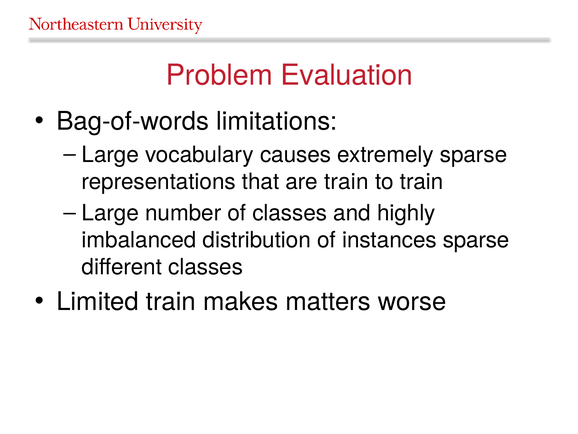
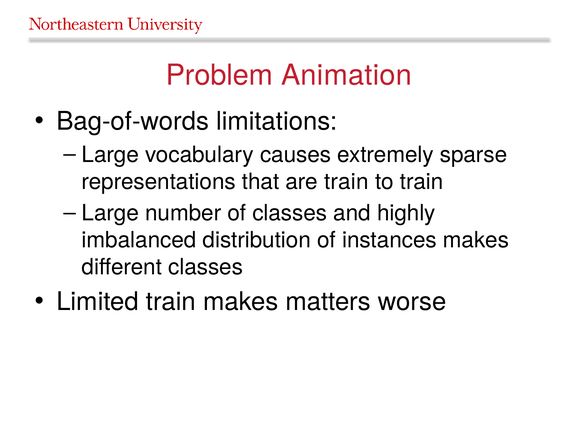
Evaluation: Evaluation -> Animation (346, 75)
instances sparse: sparse -> makes (476, 240)
